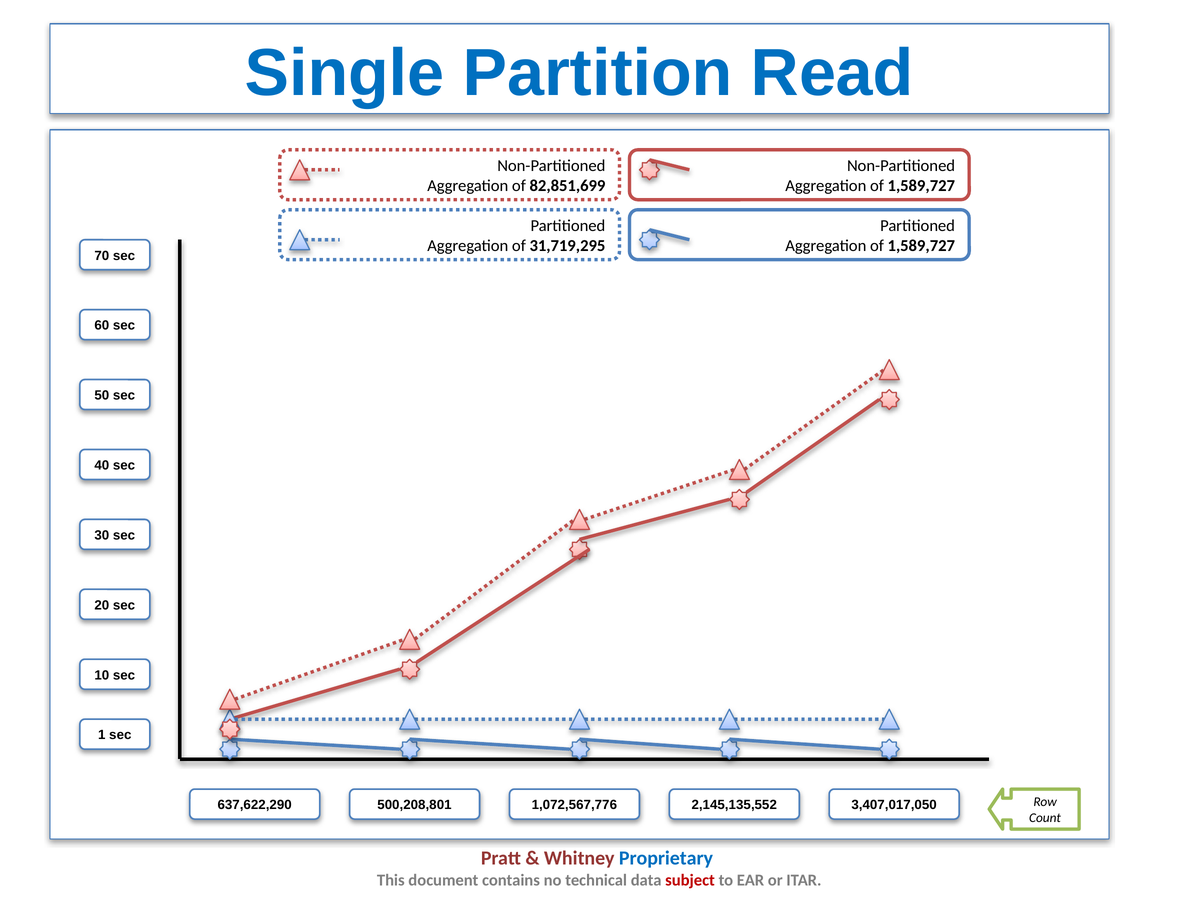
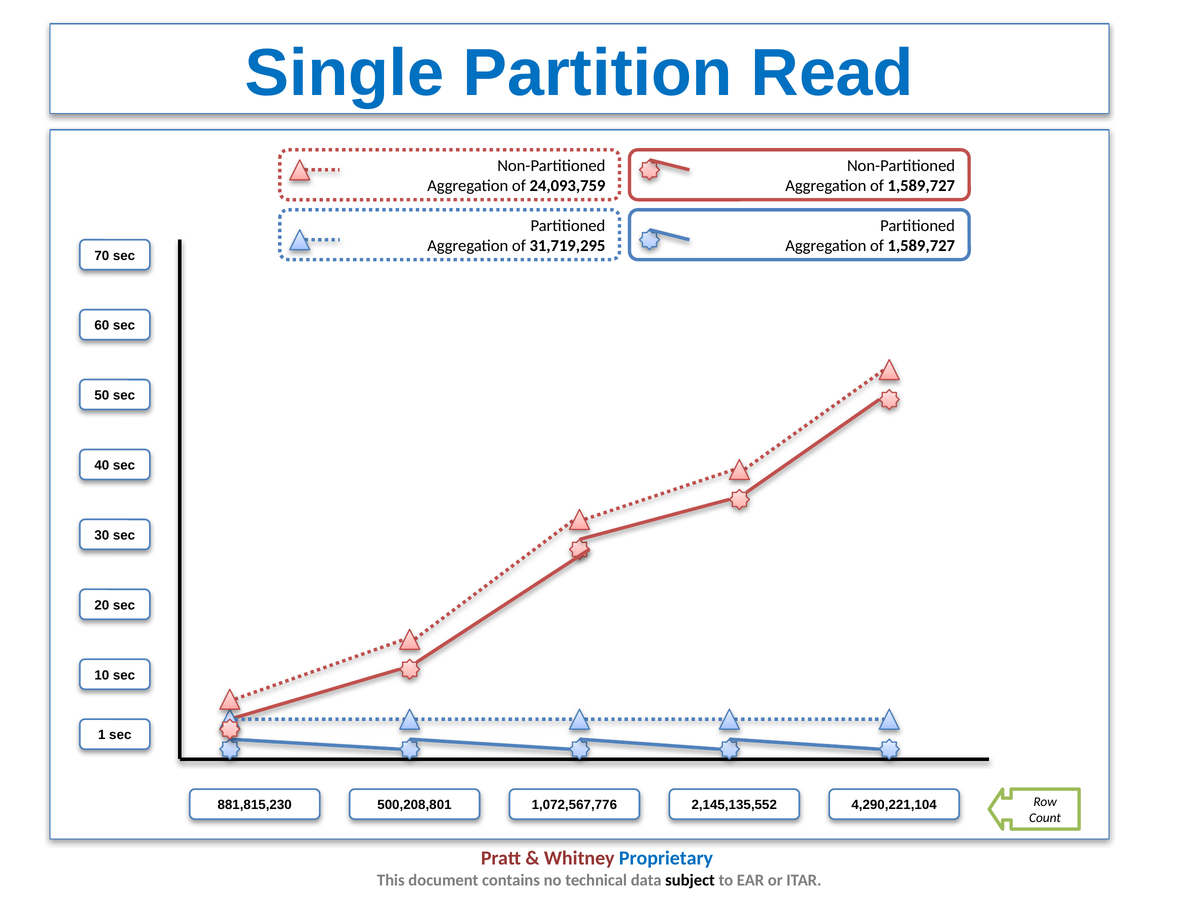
82,851,699: 82,851,699 -> 24,093,759 (567, 186)
637,622,290: 637,622,290 -> 881,815,230 (255, 805)
3,407,017,050: 3,407,017,050 -> 4,290,221,104 (894, 805)
subject colour: red -> black (690, 880)
